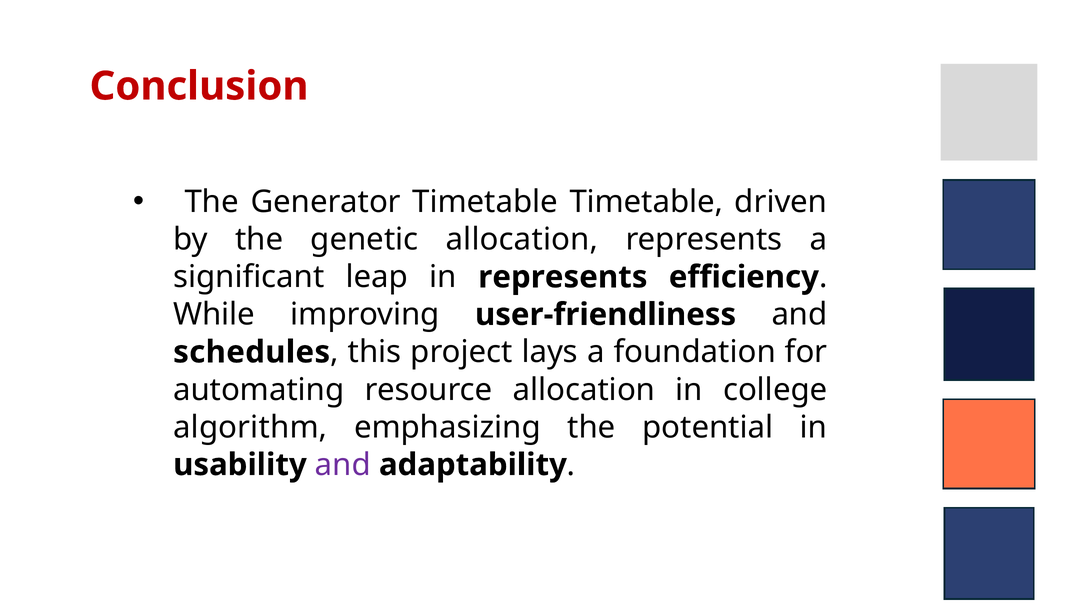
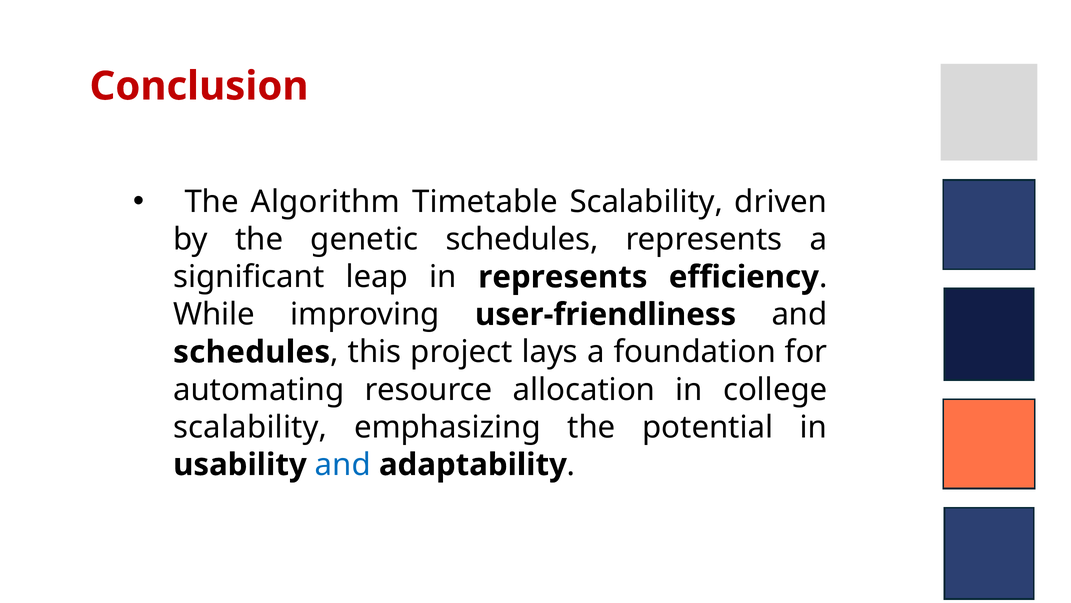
Generator: Generator -> Algorithm (325, 202)
Timetable Timetable: Timetable -> Scalability (646, 202)
genetic allocation: allocation -> schedules (522, 239)
algorithm: algorithm -> scalability (250, 427)
and colour: purple -> blue (343, 464)
